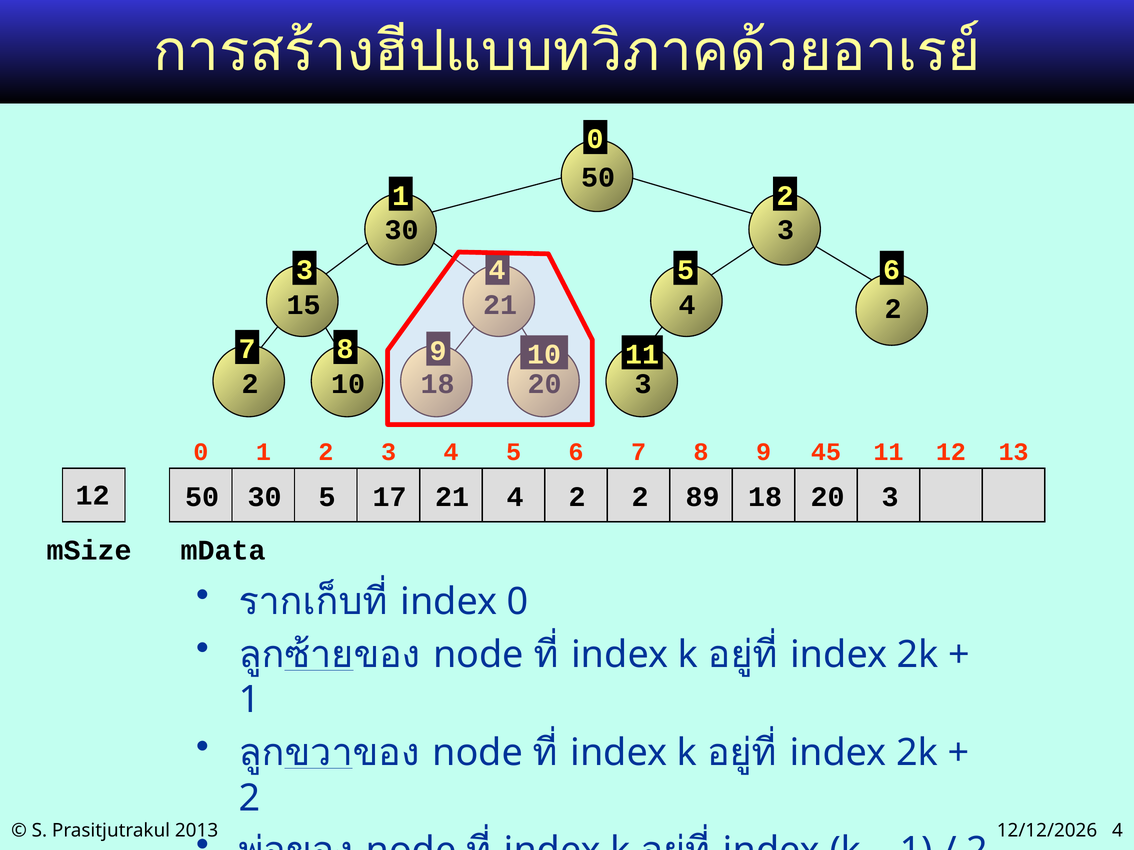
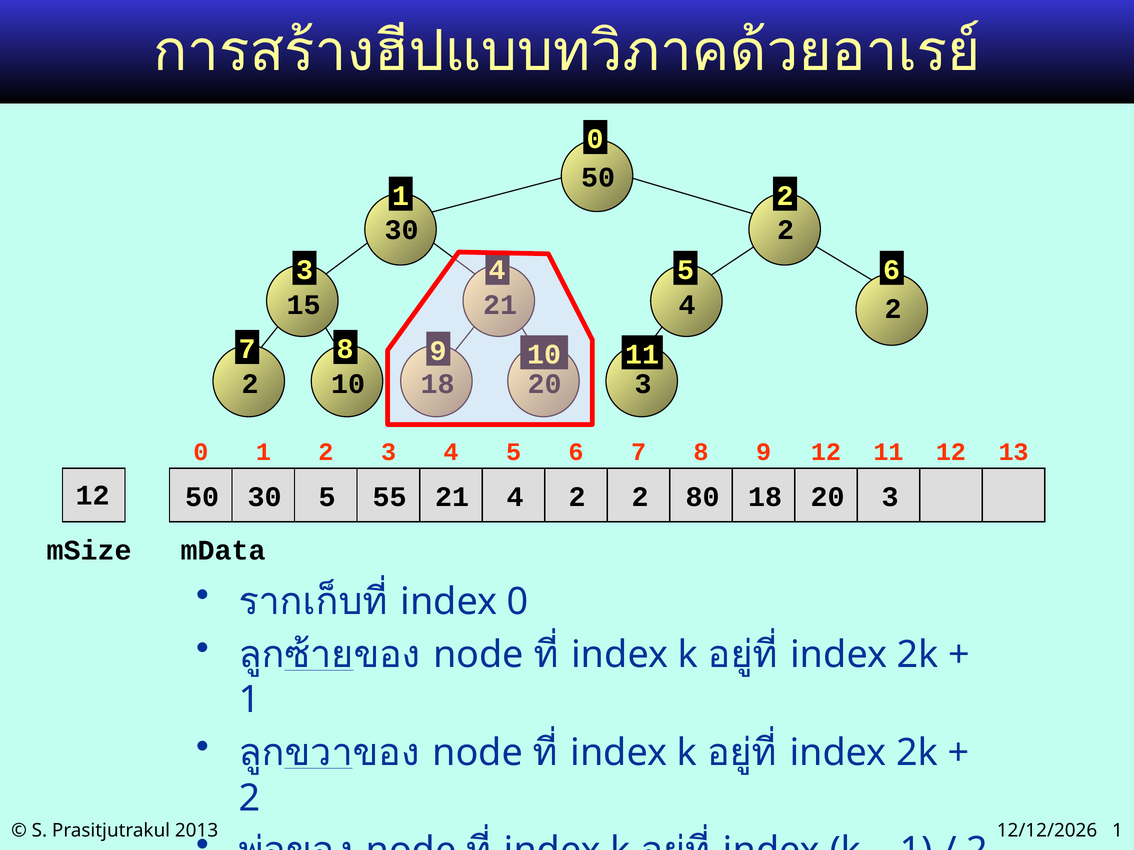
30 3: 3 -> 2 (786, 230)
9 45: 45 -> 12 (826, 452)
17: 17 -> 55 (390, 497)
89: 89 -> 80 (703, 497)
4: 4 -> 1 (1118, 831)
